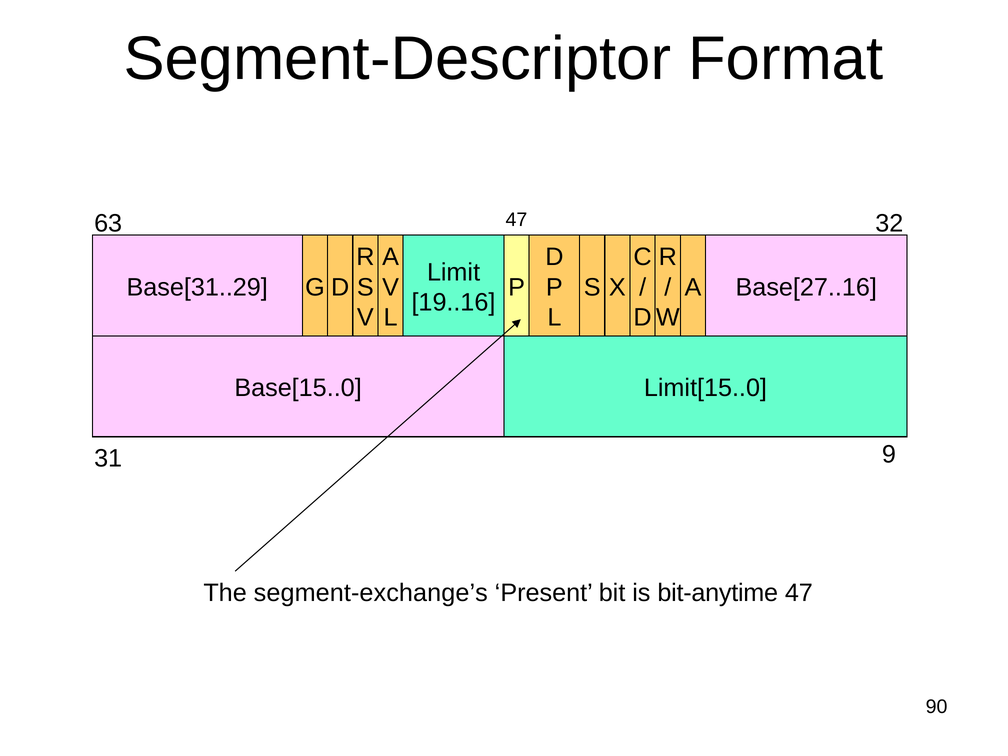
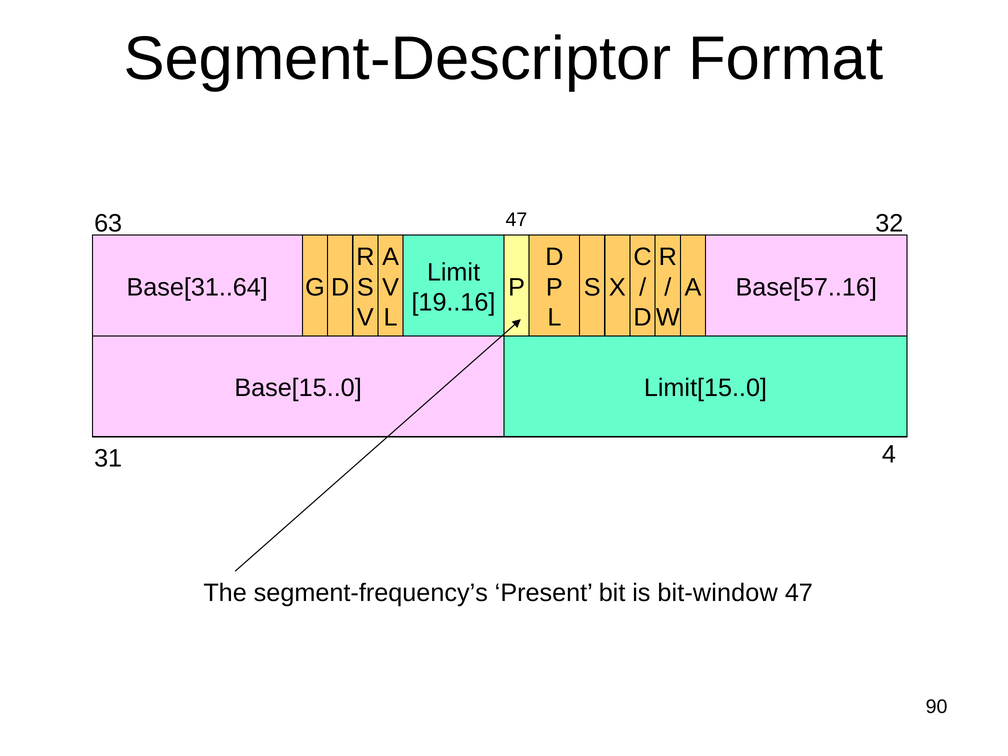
Base[31..29: Base[31..29 -> Base[31..64 (197, 287)
Base[27..16: Base[27..16 -> Base[57..16 (806, 287)
9: 9 -> 4 (889, 454)
segment-exchange’s: segment-exchange’s -> segment-frequency’s (371, 593)
bit-anytime: bit-anytime -> bit-window (718, 593)
